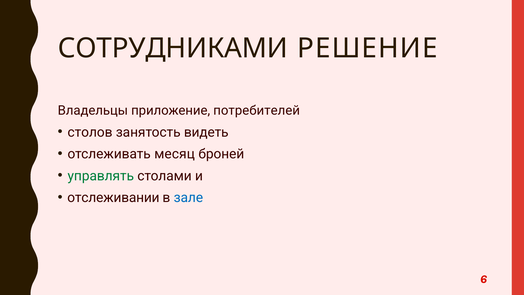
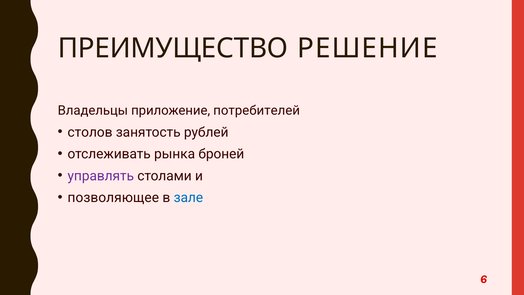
СОТРУДНИКАМИ: СОТРУДНИКАМИ -> ПРЕИМУЩЕСТВО (173, 48)
видеть: видеть -> рублей (206, 132)
месяц: месяц -> рынка (175, 154)
управлять colour: green -> purple (101, 176)
отслеживании: отслеживании -> позволяющее (113, 198)
